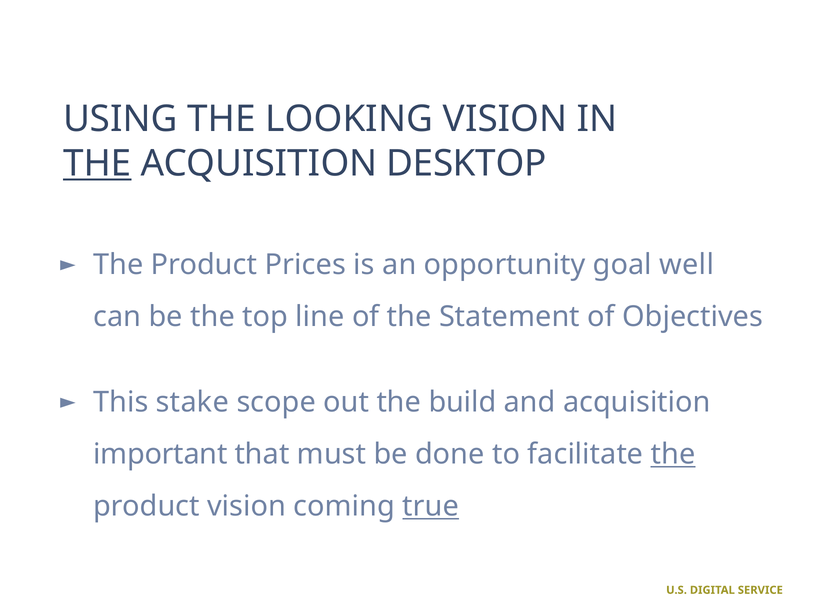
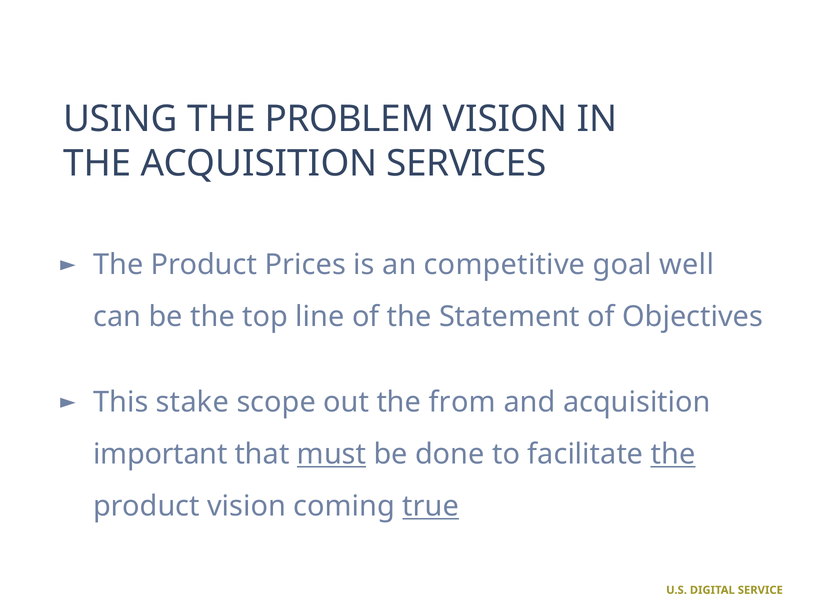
LOOKING: LOOKING -> PROBLEM (349, 119)
THE underline: present -> none (97, 164)
DESKTOP: DESKTOP -> SERVICES (466, 164)
opportunity: opportunity -> competitive (505, 265)
build: build -> from (462, 403)
must underline: none -> present (332, 455)
